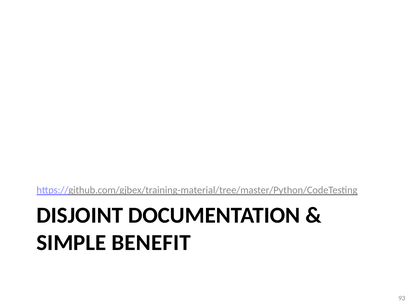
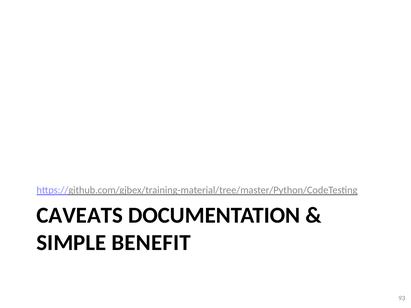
DISJOINT: DISJOINT -> CAVEATS (80, 215)
